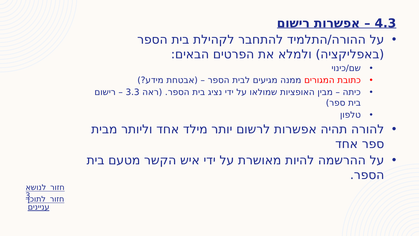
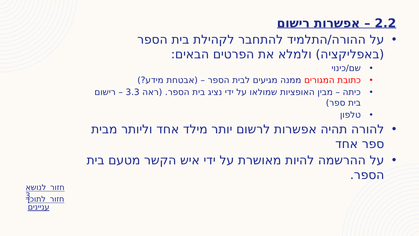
4.3: 4.3 -> 2.2 (385, 23)
